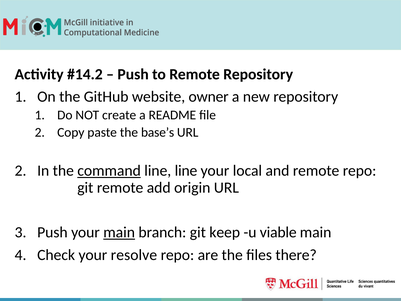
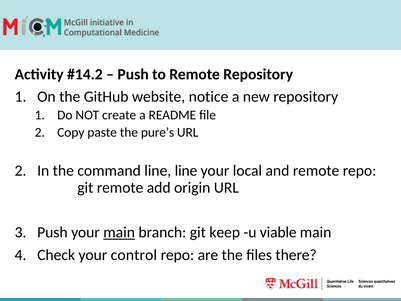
owner: owner -> notice (209, 97)
base’s: base’s -> pure’s (158, 132)
command underline: present -> none (109, 171)
resolve: resolve -> control (134, 255)
